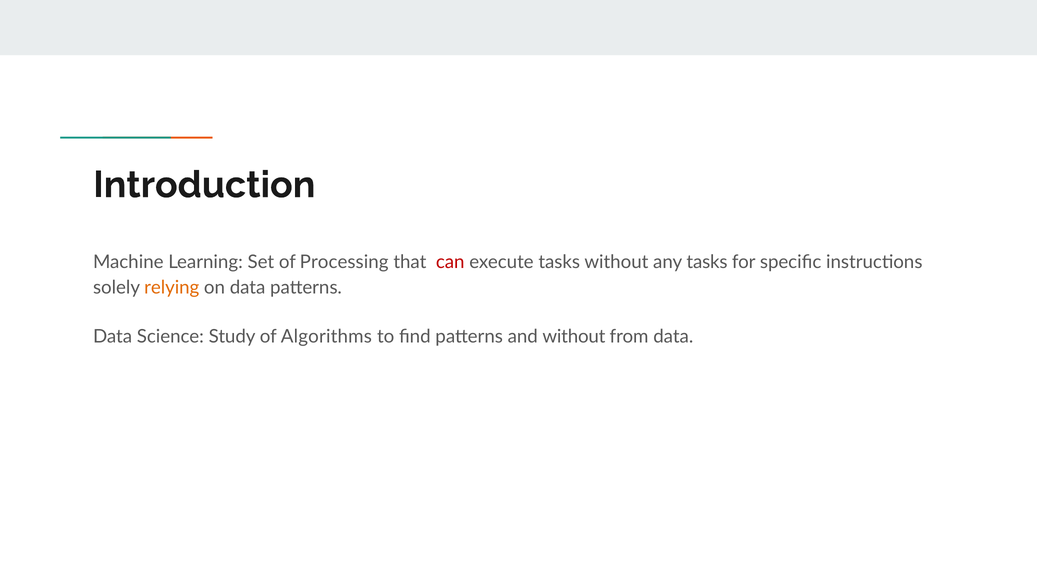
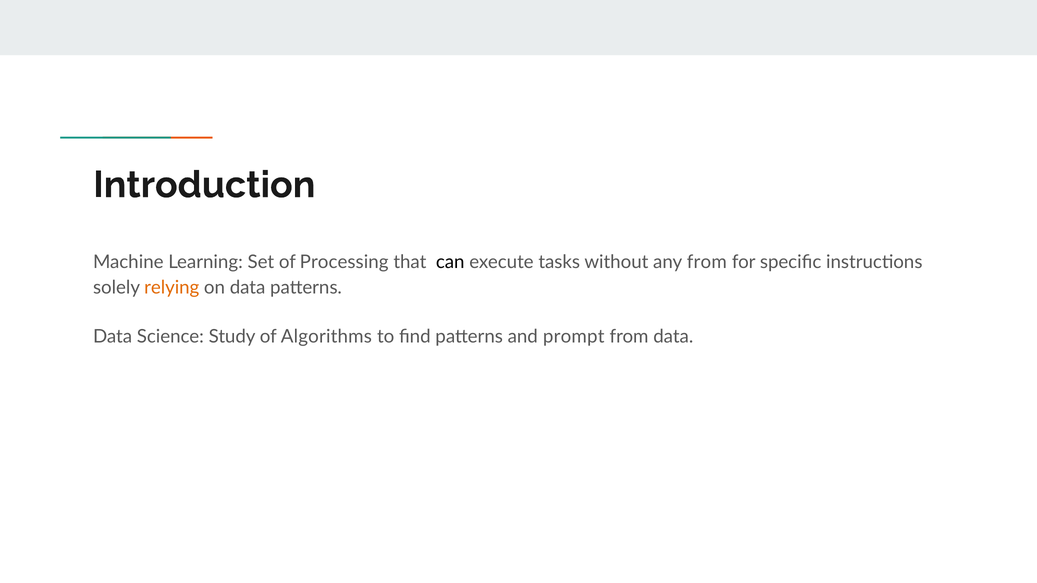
can colour: red -> black (450, 262)
any tasks: tasks -> from (707, 262)
and without: without -> prompt (574, 337)
